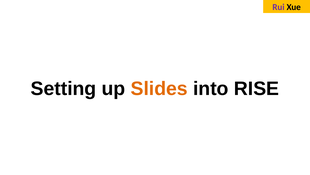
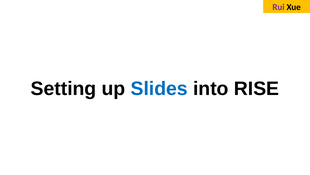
Slides colour: orange -> blue (159, 88)
